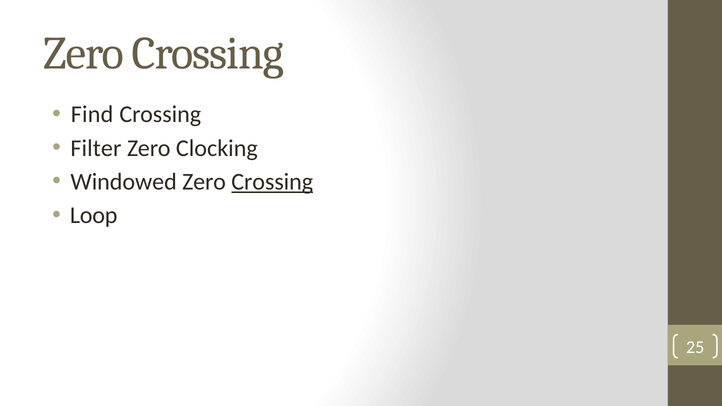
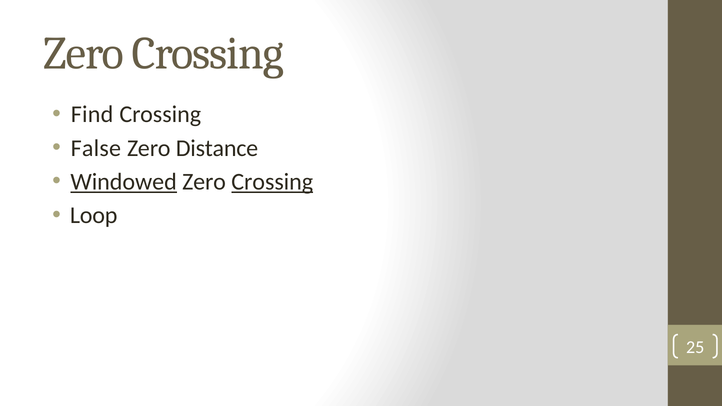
Filter: Filter -> False (96, 148)
Clocking: Clocking -> Distance (217, 148)
Windowed underline: none -> present (124, 182)
